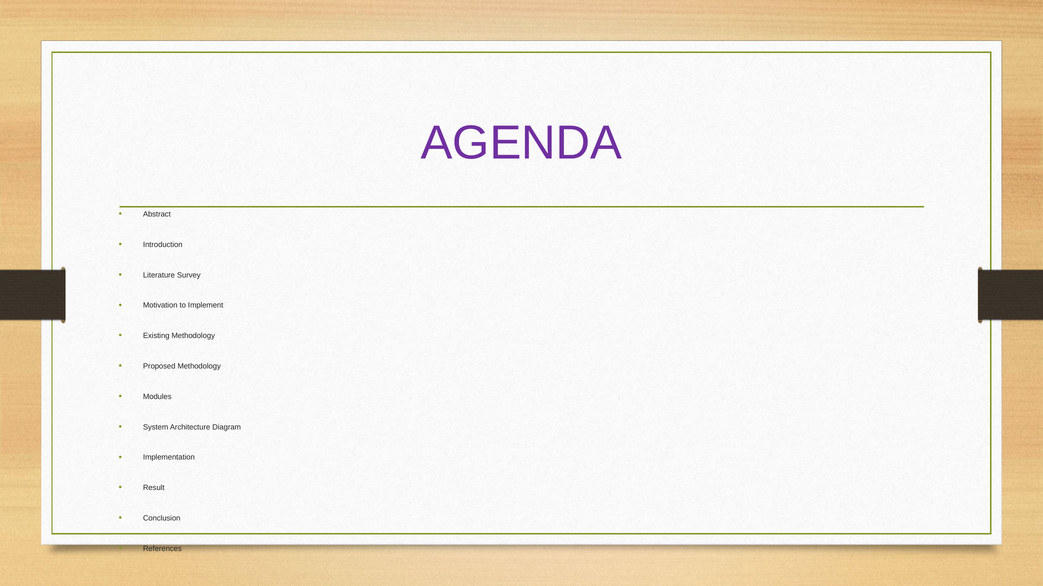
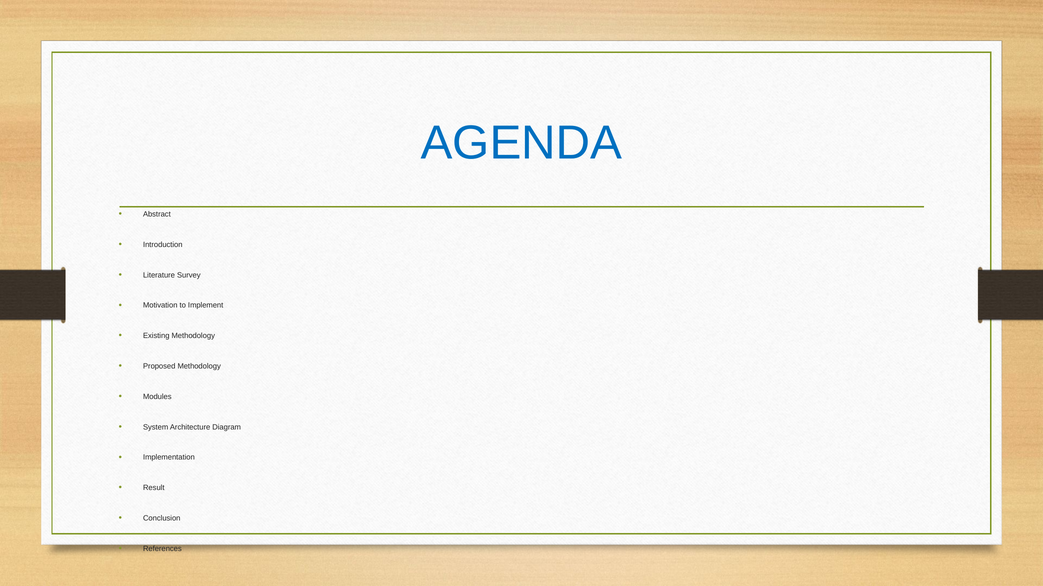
AGENDA colour: purple -> blue (521, 143)
